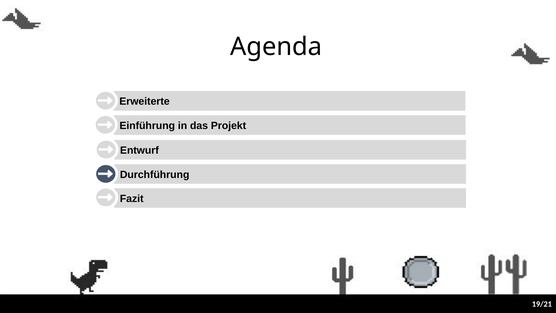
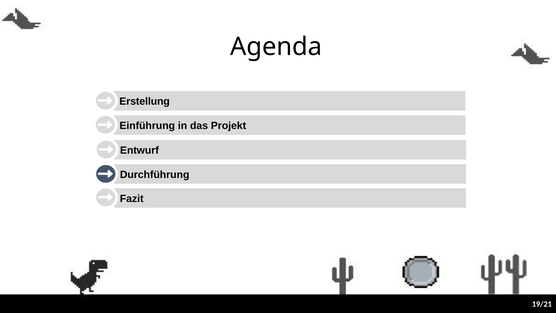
Erweiterte: Erweiterte -> Erstellung (145, 101)
